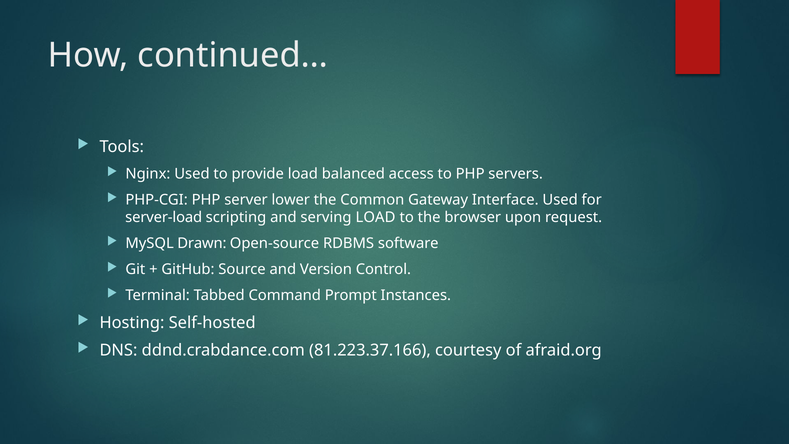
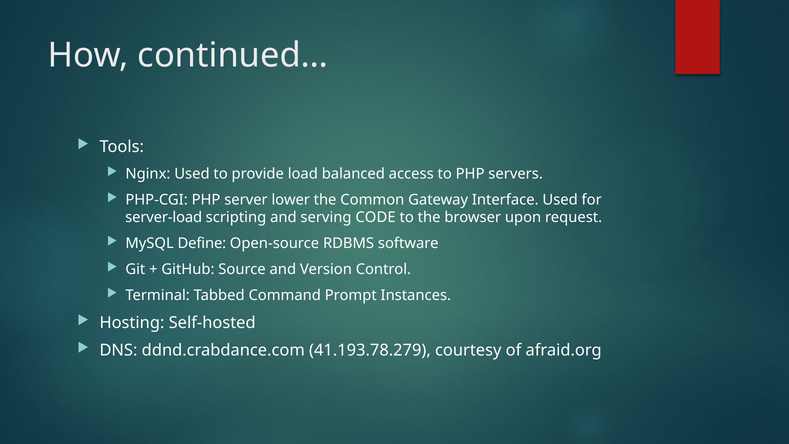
serving LOAD: LOAD -> CODE (376, 217)
Drawn: Drawn -> Define (202, 243)
81.223.37.166: 81.223.37.166 -> 41.193.78.279 (370, 350)
